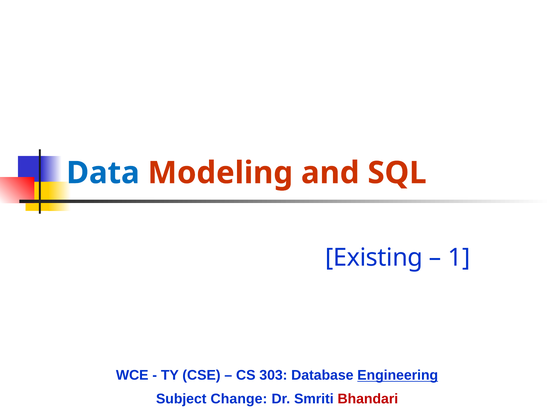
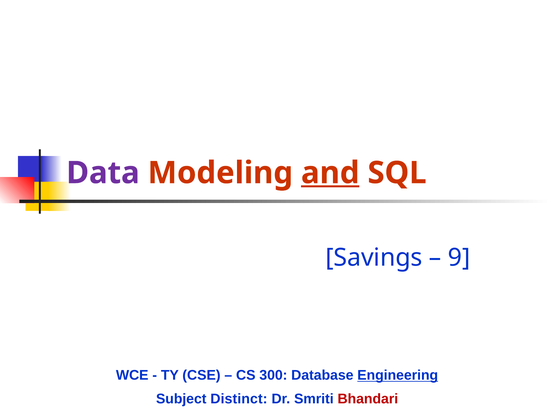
Data colour: blue -> purple (103, 173)
and underline: none -> present (330, 173)
Existing: Existing -> Savings (374, 257)
1: 1 -> 9 (459, 257)
303: 303 -> 300 (273, 375)
Change: Change -> Distinct (239, 399)
